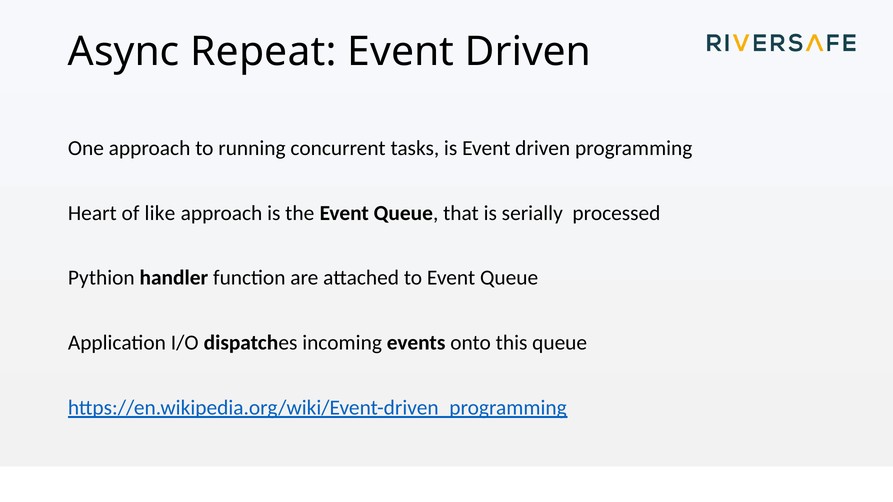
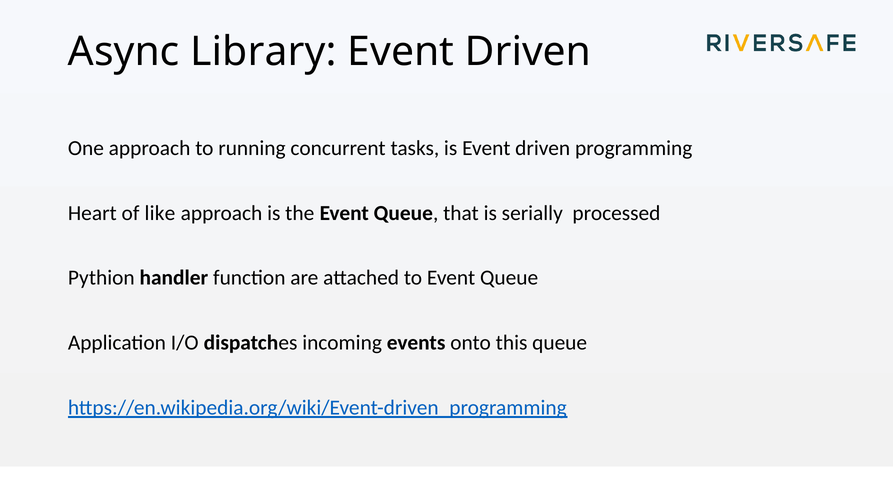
Repeat: Repeat -> Library (263, 52)
